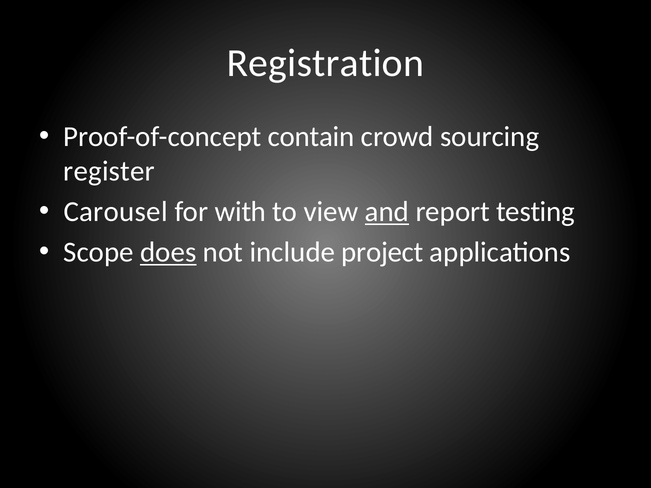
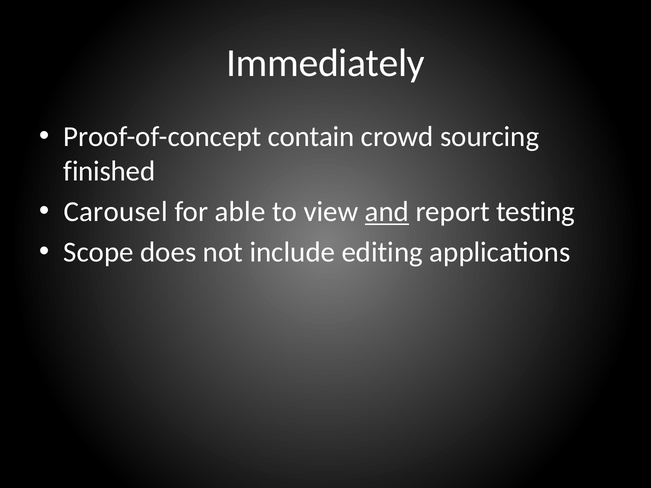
Registration: Registration -> Immediately (326, 63)
register: register -> finished (109, 171)
with: with -> able (240, 212)
does underline: present -> none (168, 252)
project: project -> editing (382, 252)
